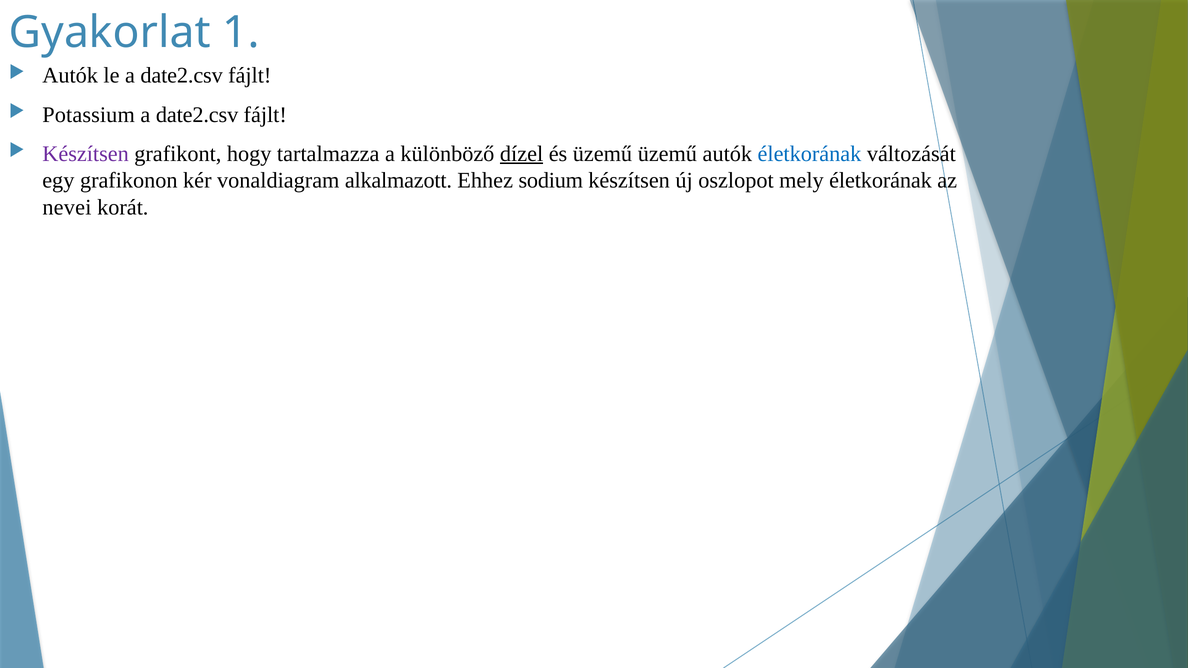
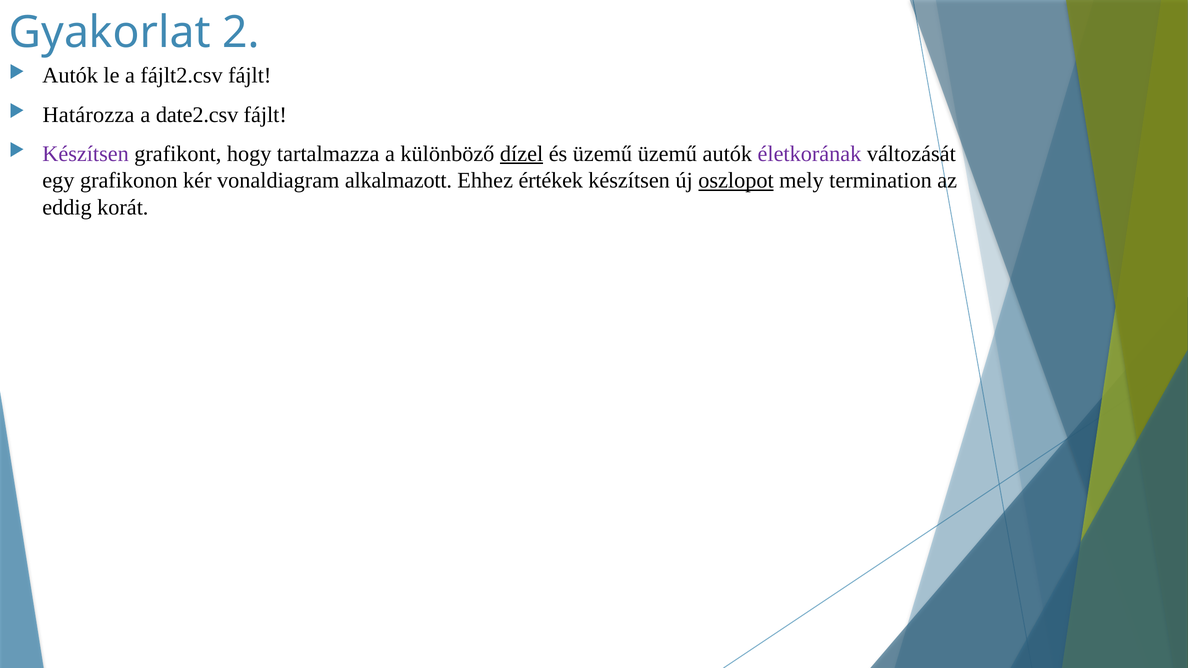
1: 1 -> 2 (241, 32)
le a date2.csv: date2.csv -> fájlt2.csv (182, 76)
Potassium: Potassium -> Határozza (89, 115)
életkorának colour: blue -> purple (809, 154)
sodium: sodium -> értékek (551, 181)
oszlopot underline: none -> present (736, 181)
mely életkorának: életkorának -> termination (881, 181)
nevei: nevei -> eddig (67, 207)
